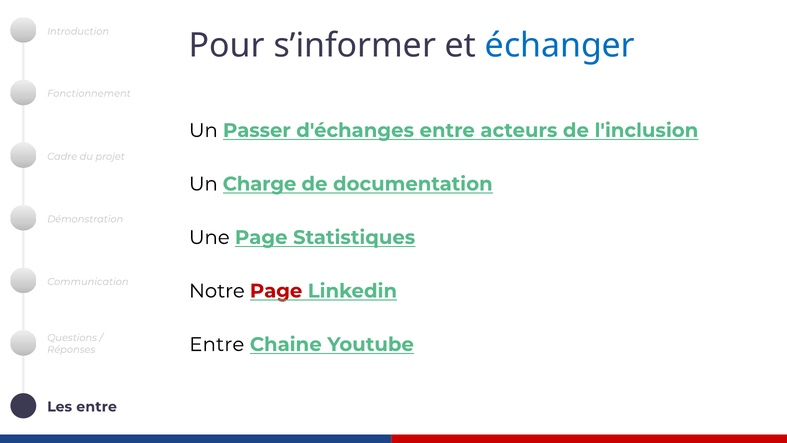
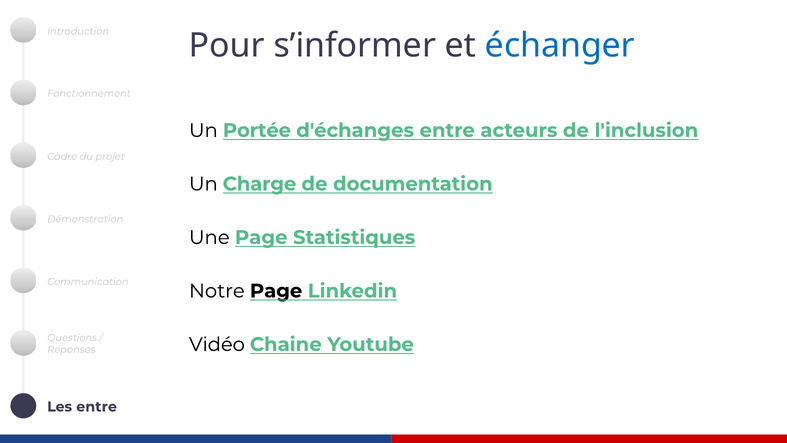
Passer: Passer -> Portée (257, 130)
Page colour: red -> black (276, 291)
Entre: Entre -> Vidéo (217, 344)
